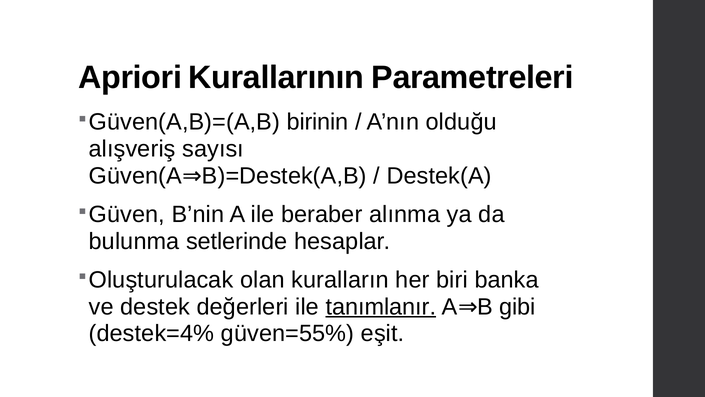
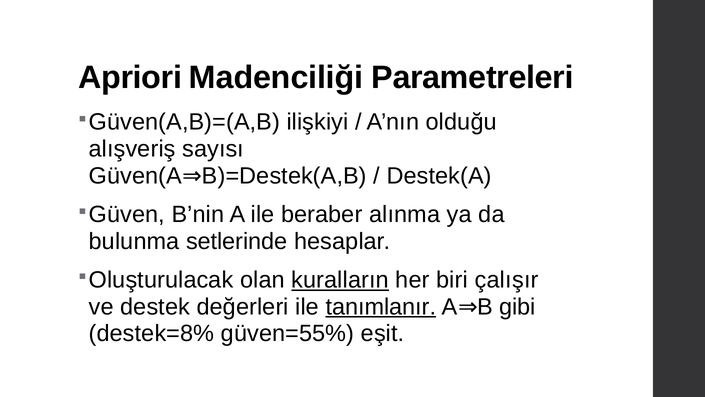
Kurallarının: Kurallarının -> Madenciliği (276, 77)
birinin: birinin -> ilişkiyi (317, 122)
kuralların underline: none -> present (340, 280)
banka: banka -> çalışır (507, 280)
destek=4%: destek=4% -> destek=8% (151, 333)
